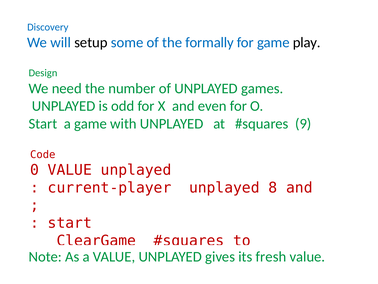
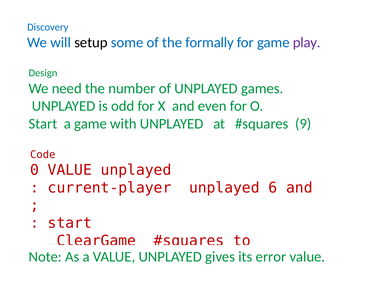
play colour: black -> purple (307, 42)
8: 8 -> 6 (273, 187)
fresh: fresh -> error (271, 256)
